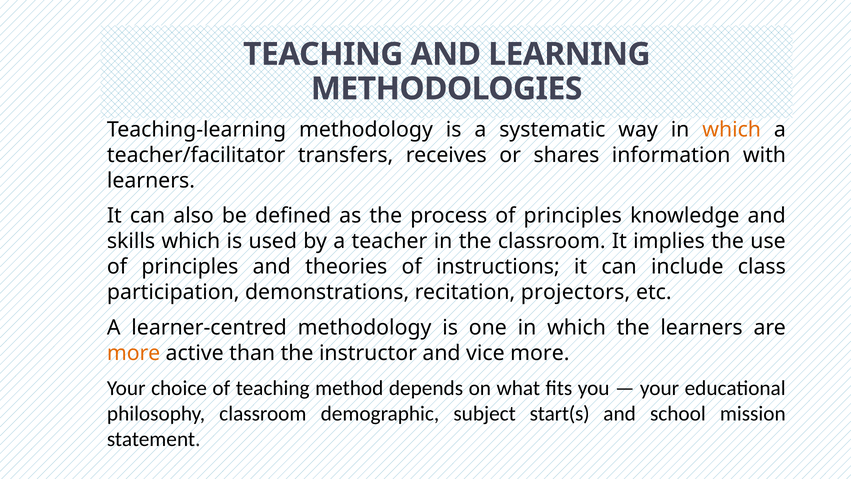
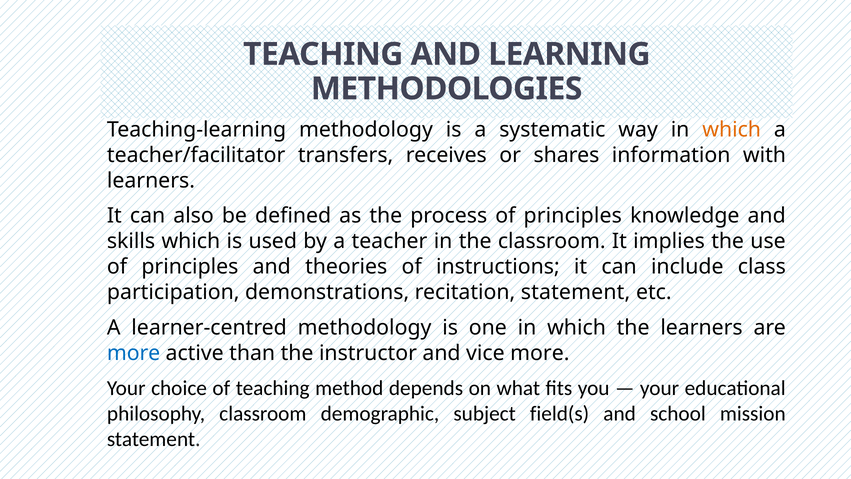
recitation projectors: projectors -> statement (576, 292)
more colour: orange -> blue (134, 353)
start(s: start(s -> field(s (560, 414)
